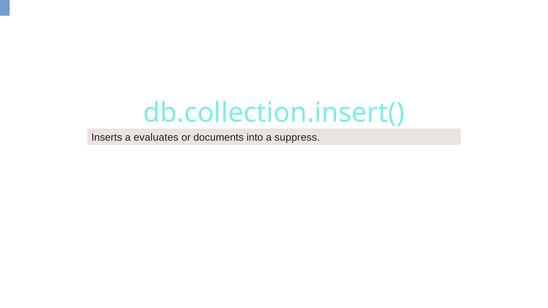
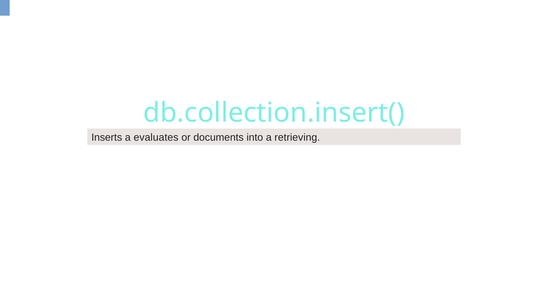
suppress: suppress -> retrieving (297, 138)
